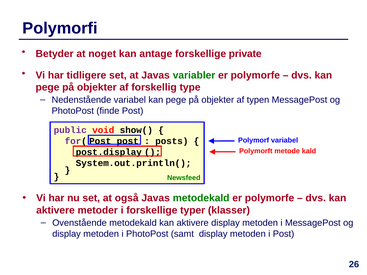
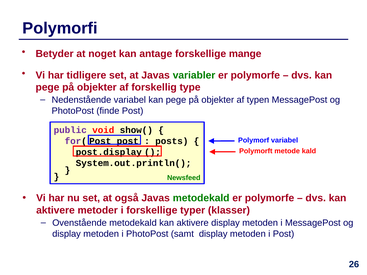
private: private -> mange (245, 54)
